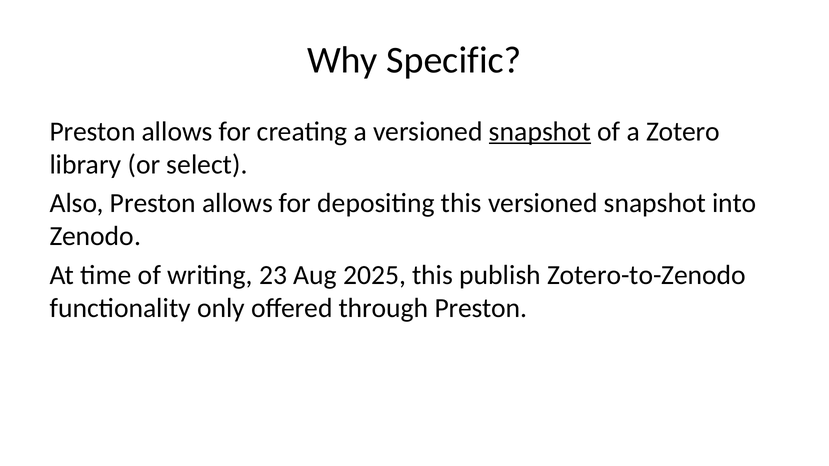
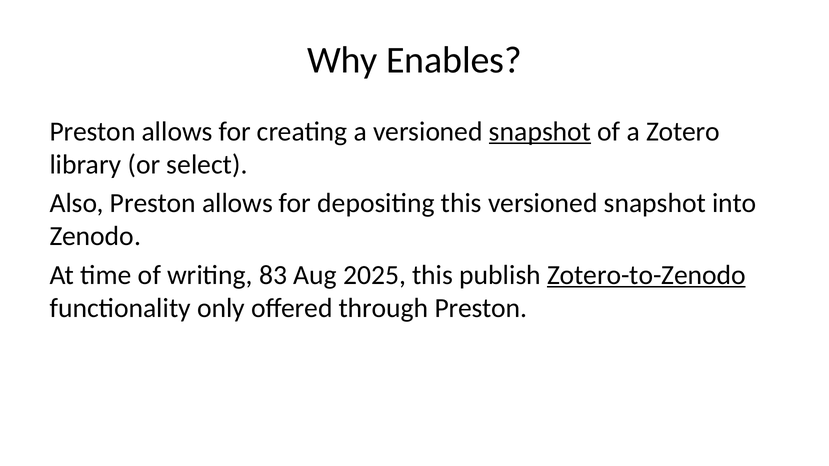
Specific: Specific -> Enables (454, 60)
23: 23 -> 83 (273, 275)
Zotero-to-Zenodo underline: none -> present (646, 275)
